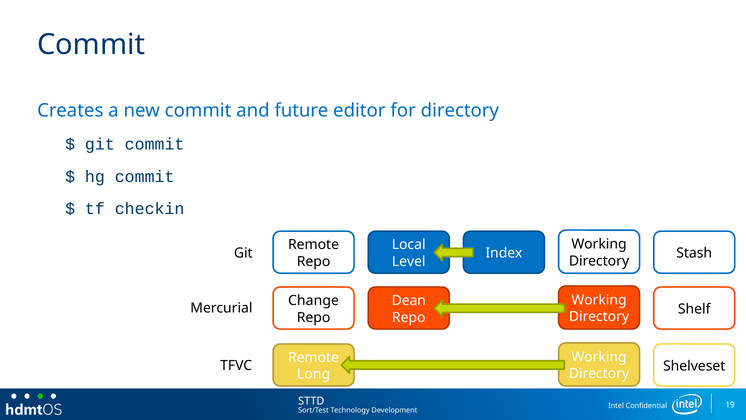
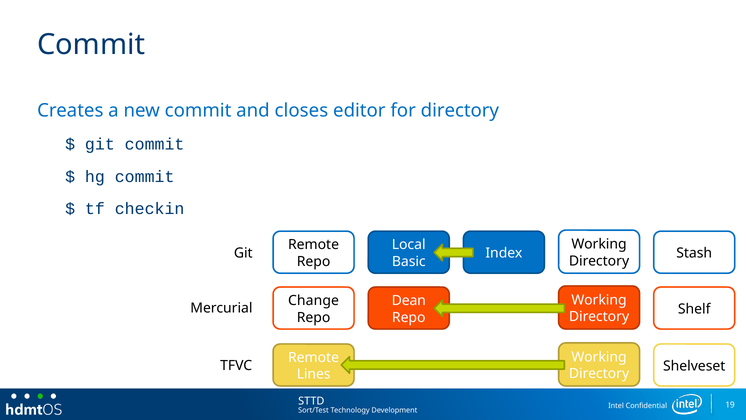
future: future -> closes (301, 111)
Level: Level -> Basic (409, 261)
Long: Long -> Lines (314, 374)
